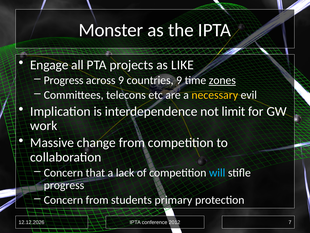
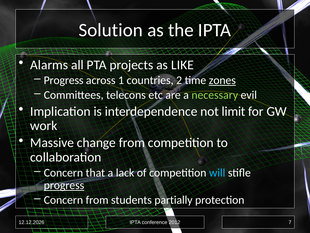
Monster: Monster -> Solution (111, 30)
Engage: Engage -> Alarms (49, 65)
across 9: 9 -> 1 (121, 80)
countries 9: 9 -> 2 (179, 80)
necessary colour: yellow -> light green (215, 95)
progress underline: none -> present (64, 185)
primary: primary -> partially (173, 200)
